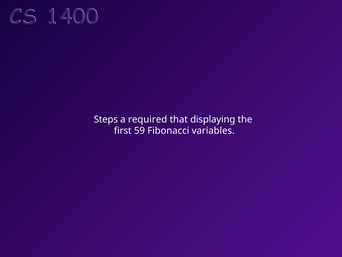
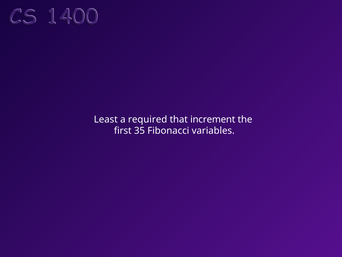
Steps: Steps -> Least (106, 119)
displaying: displaying -> increment (213, 119)
59: 59 -> 35 (139, 131)
